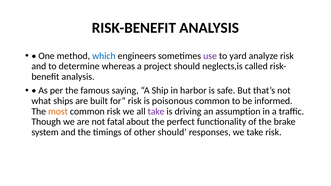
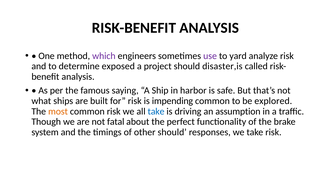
which colour: blue -> purple (104, 56)
whereas: whereas -> exposed (118, 66)
neglects,is: neglects,is -> disaster,is (222, 66)
poisonous: poisonous -> impending (172, 101)
informed: informed -> explored (273, 101)
take colour: purple -> blue (156, 111)
